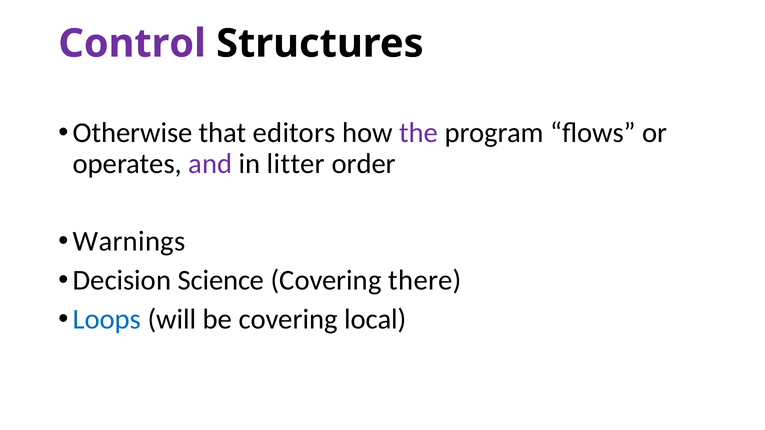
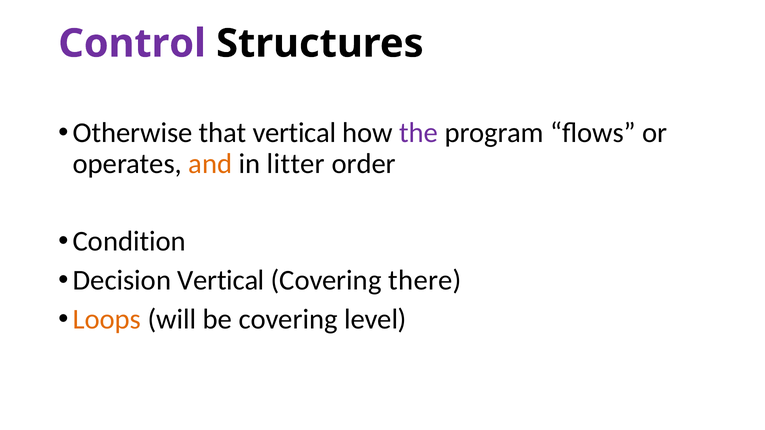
that editors: editors -> vertical (294, 133)
and colour: purple -> orange (210, 164)
Warnings: Warnings -> Condition (129, 242)
Decision Science: Science -> Vertical (221, 281)
Loops colour: blue -> orange (107, 320)
local: local -> level (375, 320)
